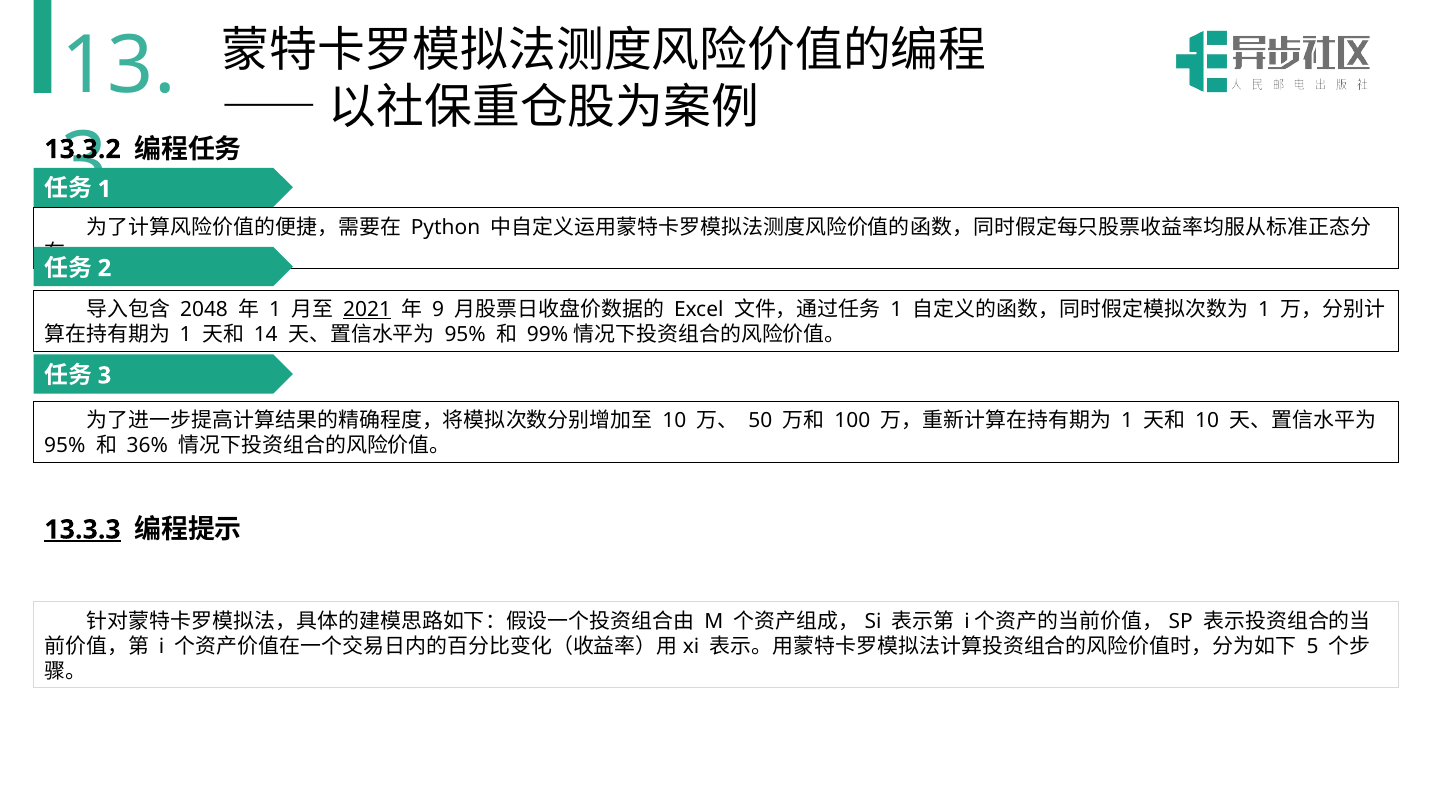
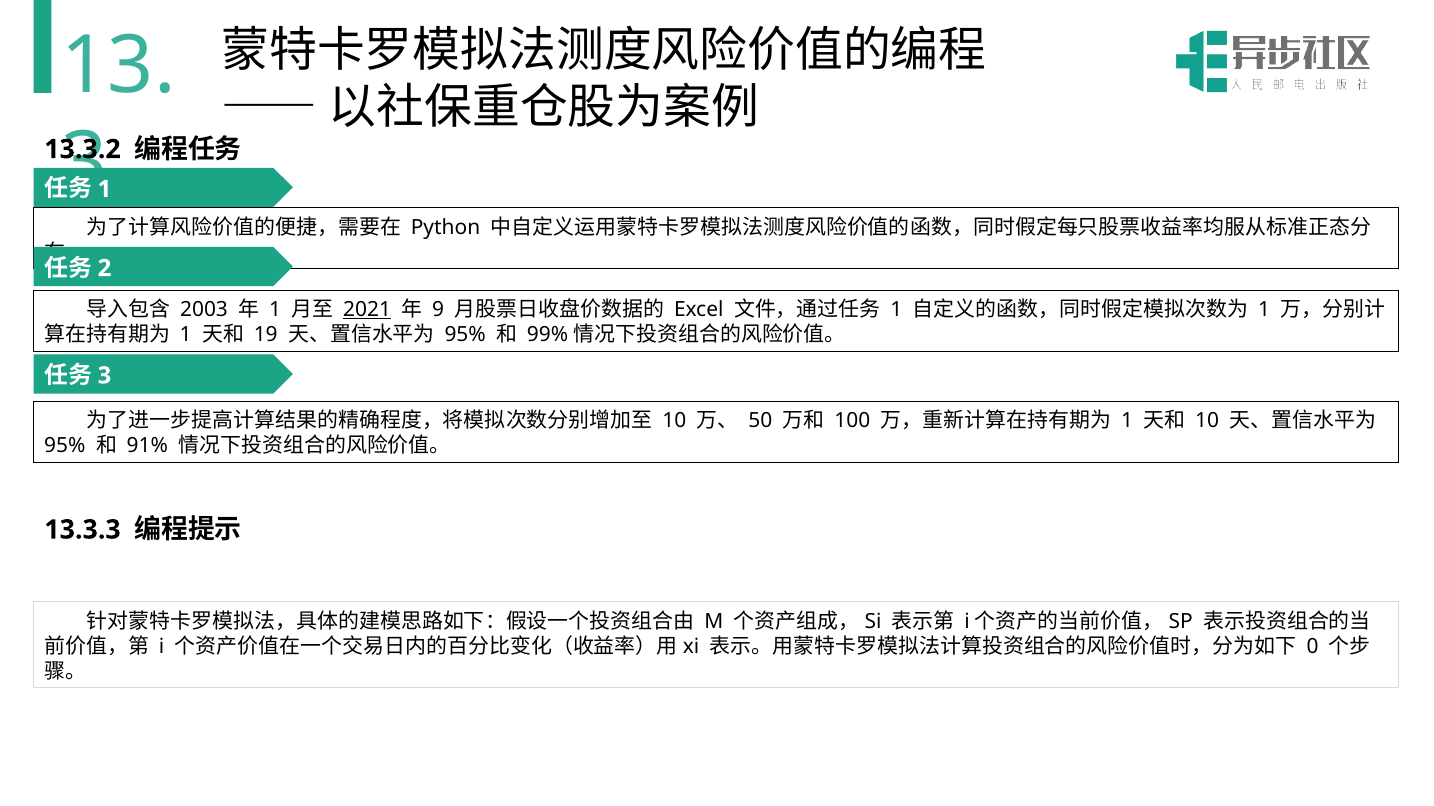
2048: 2048 -> 2003 (204, 310)
14: 14 -> 19 (266, 335)
36%: 36% -> 91% (147, 446)
13.3.3 underline: present -> none (83, 530)
5: 5 -> 0 (1313, 647)
